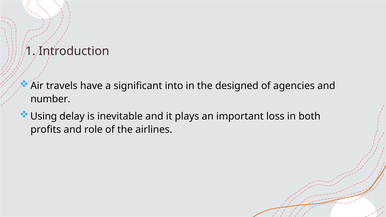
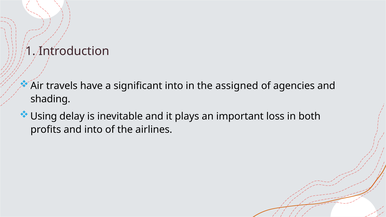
designed: designed -> assigned (237, 86)
number: number -> shading (50, 99)
and role: role -> into (93, 130)
